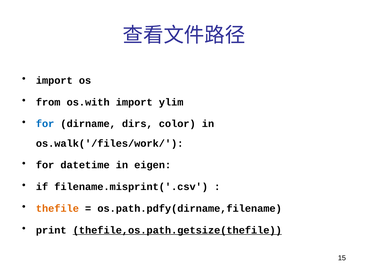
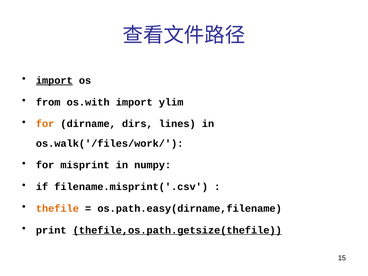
import underline: none -> present (54, 80)
for colour: blue -> orange (45, 124)
color: color -> lines (177, 124)
datetime: datetime -> misprint (85, 165)
eigen: eigen -> numpy (153, 165)
os.path.pdfy(dirname,filename: os.path.pdfy(dirname,filename -> os.path.easy(dirname,filename (190, 208)
